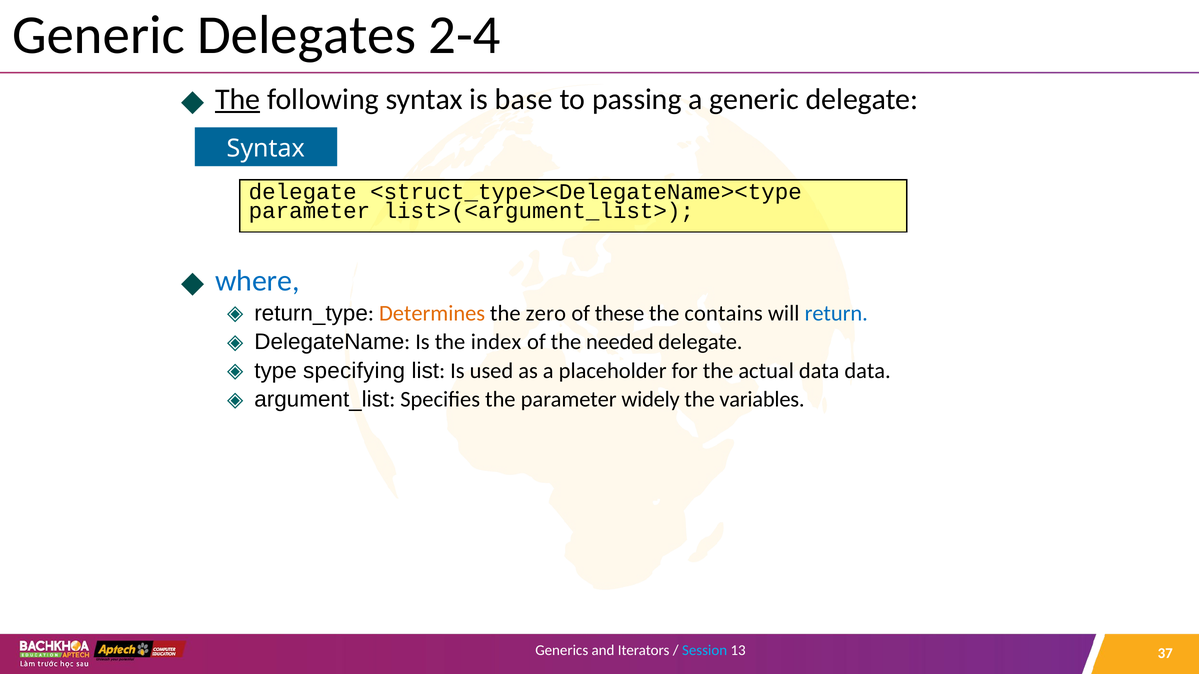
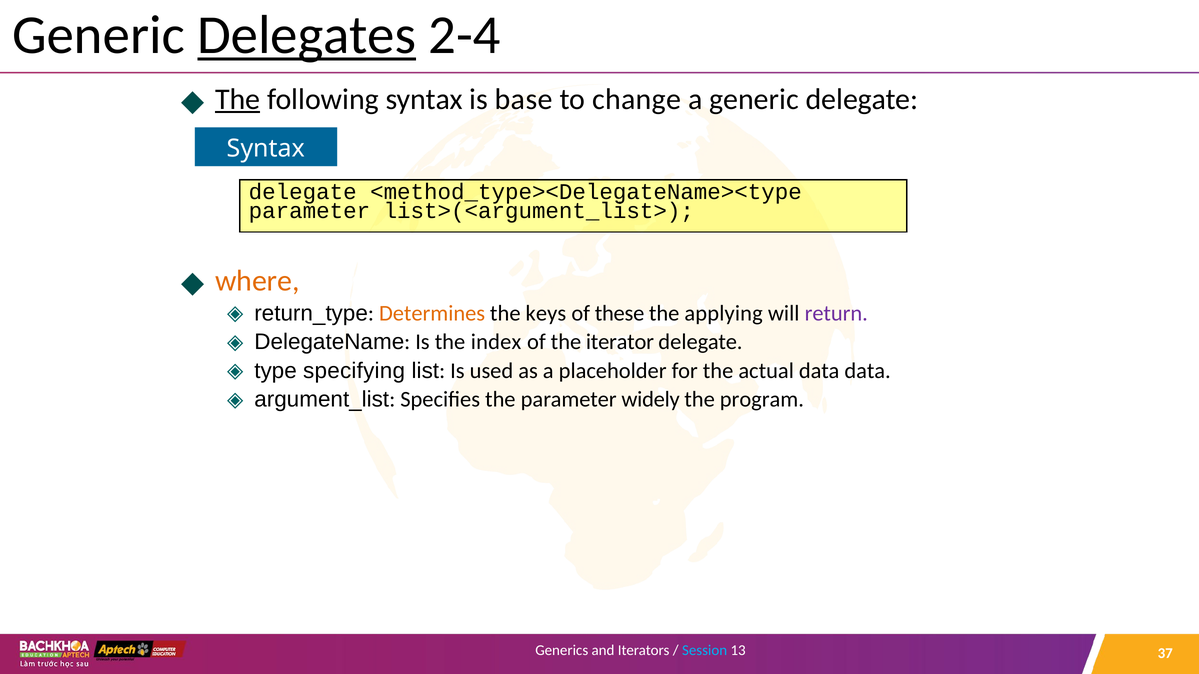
Delegates underline: none -> present (307, 35)
passing: passing -> change (637, 99)
<struct_type><DelegateName><type: <struct_type><DelegateName><type -> <method_type><DelegateName><type (586, 192)
where colour: blue -> orange (257, 281)
zero: zero -> keys (546, 313)
contains: contains -> applying (724, 313)
return colour: blue -> purple (836, 313)
needed: needed -> iterator (620, 342)
variables: variables -> program (762, 400)
